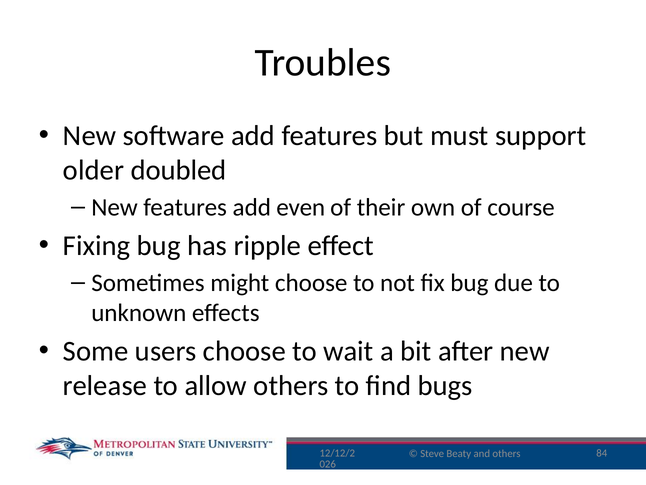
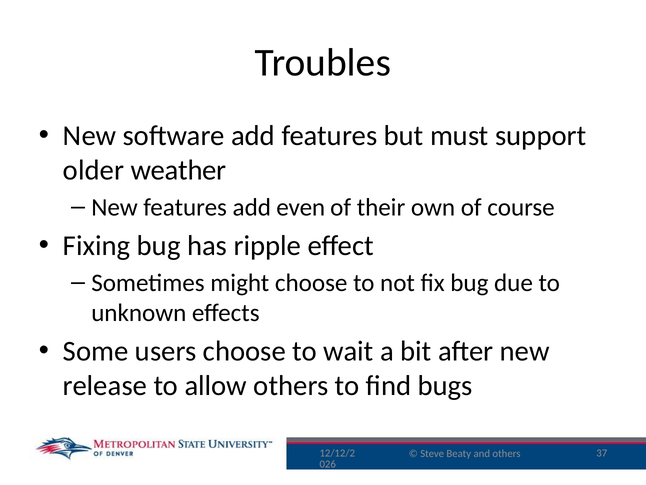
doubled: doubled -> weather (179, 170)
84: 84 -> 37 (602, 453)
